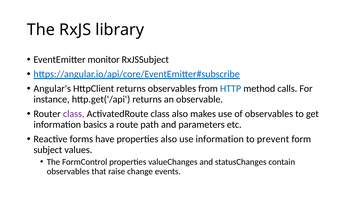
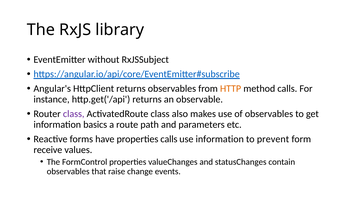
monitor: monitor -> without (104, 59)
HTTP colour: blue -> orange (231, 88)
properties also: also -> calls (169, 139)
subject: subject -> receive (48, 150)
